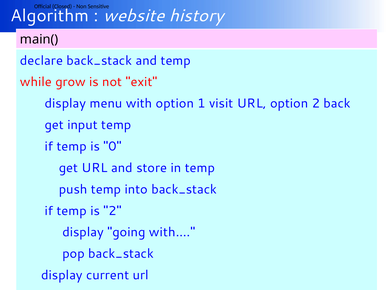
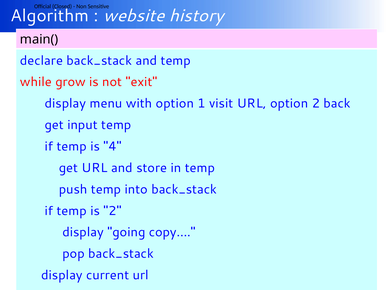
is 0: 0 -> 4 (113, 146)
with…: with… -> copy… (172, 232)
